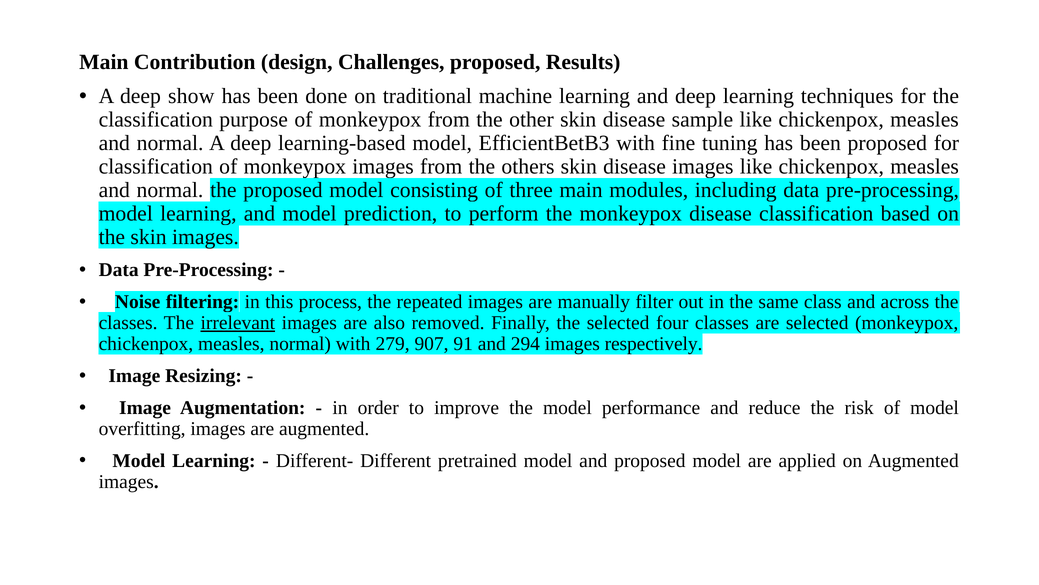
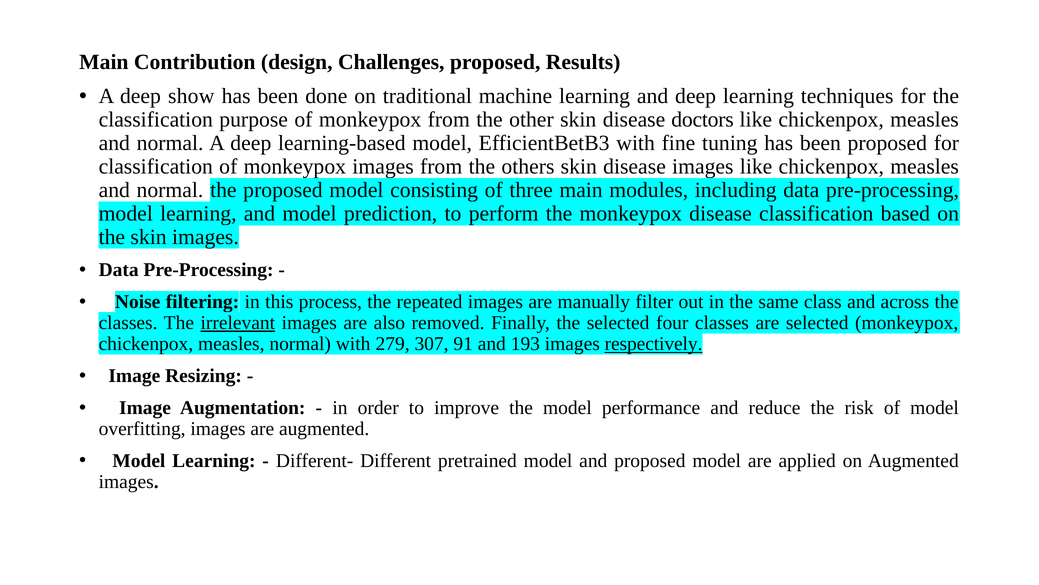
sample: sample -> doctors (703, 120)
907: 907 -> 307 (432, 344)
294: 294 -> 193 (525, 344)
respectively underline: none -> present (654, 344)
